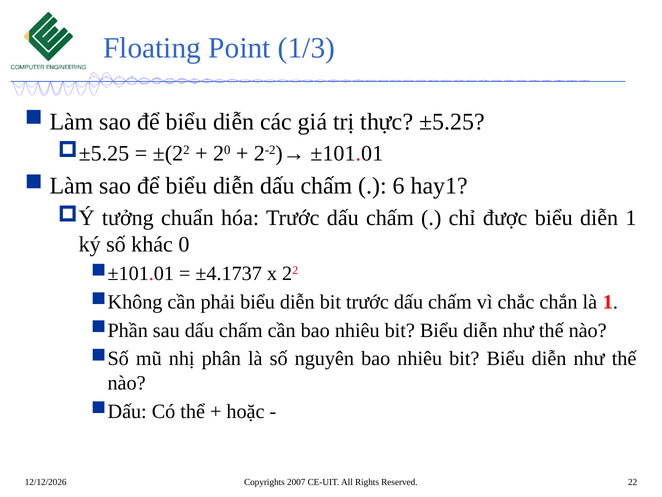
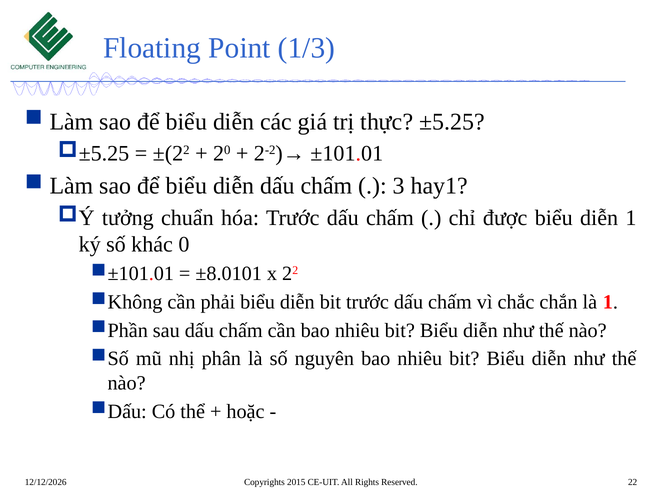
6: 6 -> 3 (399, 186)
±4.1737: ±4.1737 -> ±8.0101 (229, 274)
2007: 2007 -> 2015 (296, 482)
